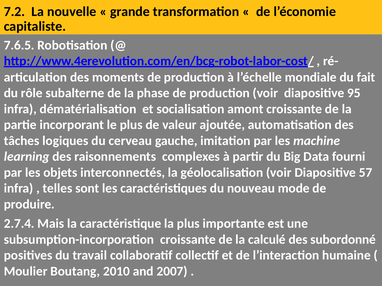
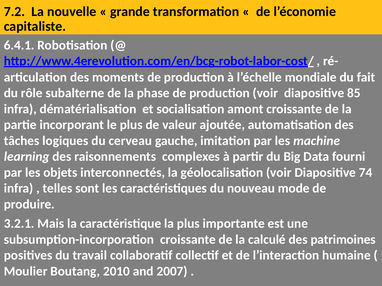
7.6.5: 7.6.5 -> 6.4.1 (19, 45)
95: 95 -> 85 (354, 93)
57: 57 -> 74 (366, 173)
2.7.4: 2.7.4 -> 3.2.1 (19, 224)
subordonné: subordonné -> patrimoines (343, 240)
